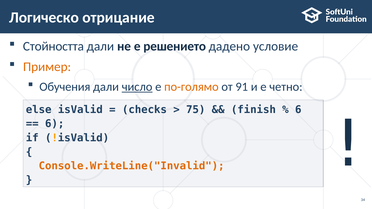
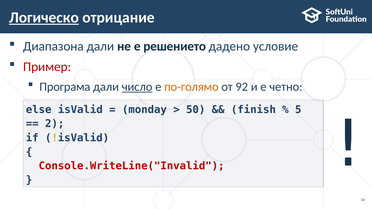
Логическо underline: none -> present (44, 18)
Стойността: Стойността -> Диапазона (53, 46)
Пример colour: orange -> red (47, 67)
Обучения: Обучения -> Програма (65, 87)
91: 91 -> 92 (242, 87)
checks: checks -> monday (144, 110)
75: 75 -> 50 (196, 110)
6: 6 -> 5 (298, 110)
6: 6 -> 2 (55, 124)
Console.WriteLine("Invalid colour: orange -> red (132, 166)
